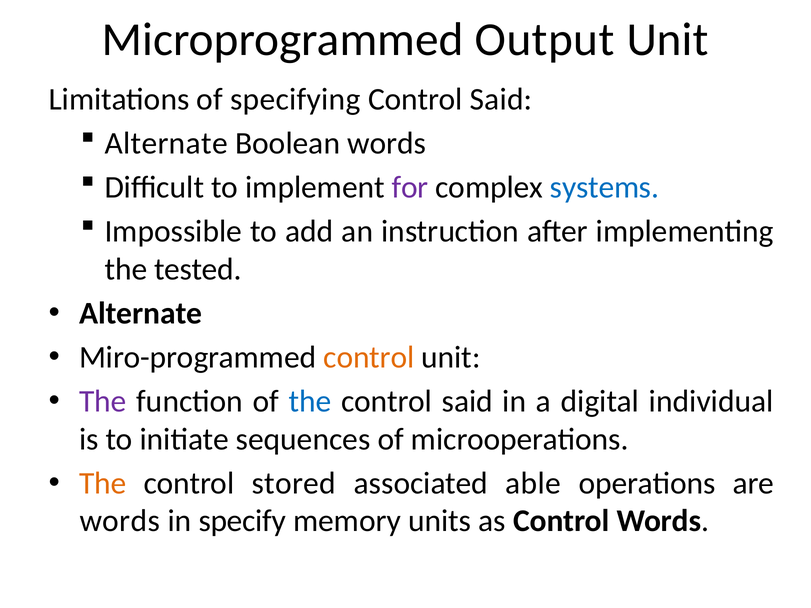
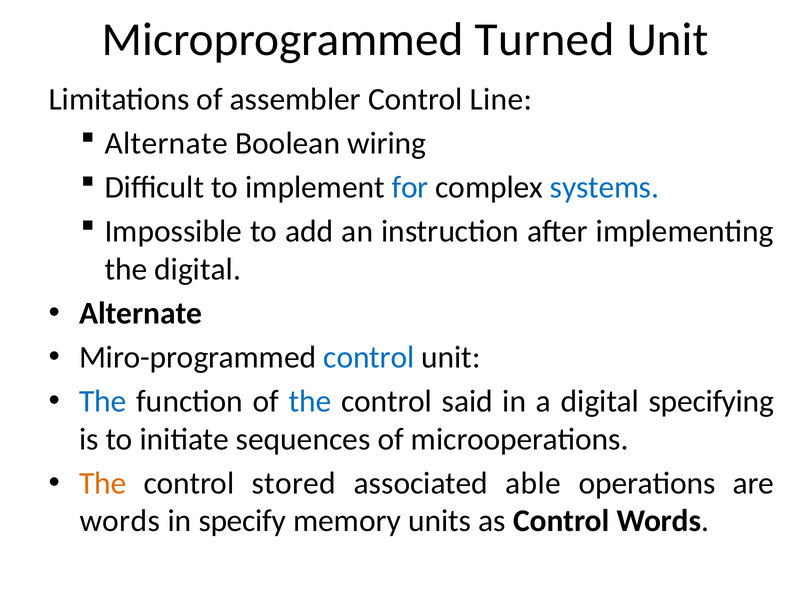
Output: Output -> Turned (545, 40)
specifying: specifying -> assembler (295, 99)
Said: Said -> Line (501, 99)
Boolean words: words -> wiring (387, 143)
for colour: purple -> blue (410, 188)
the tested: tested -> digital (198, 269)
control colour: orange -> blue (369, 358)
The colour: purple -> blue (103, 402)
individual: individual -> specifying (711, 402)
